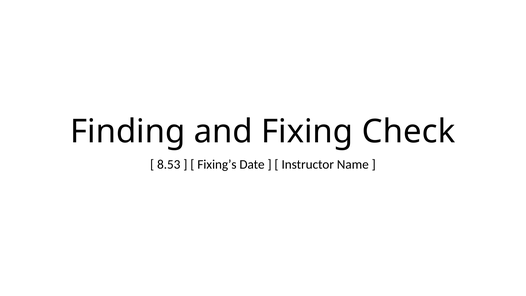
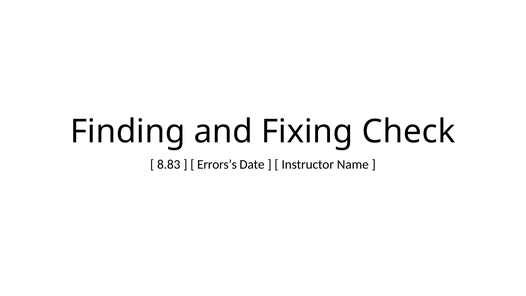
8.53: 8.53 -> 8.83 (169, 164)
Fixing’s: Fixing’s -> Errors’s (217, 164)
